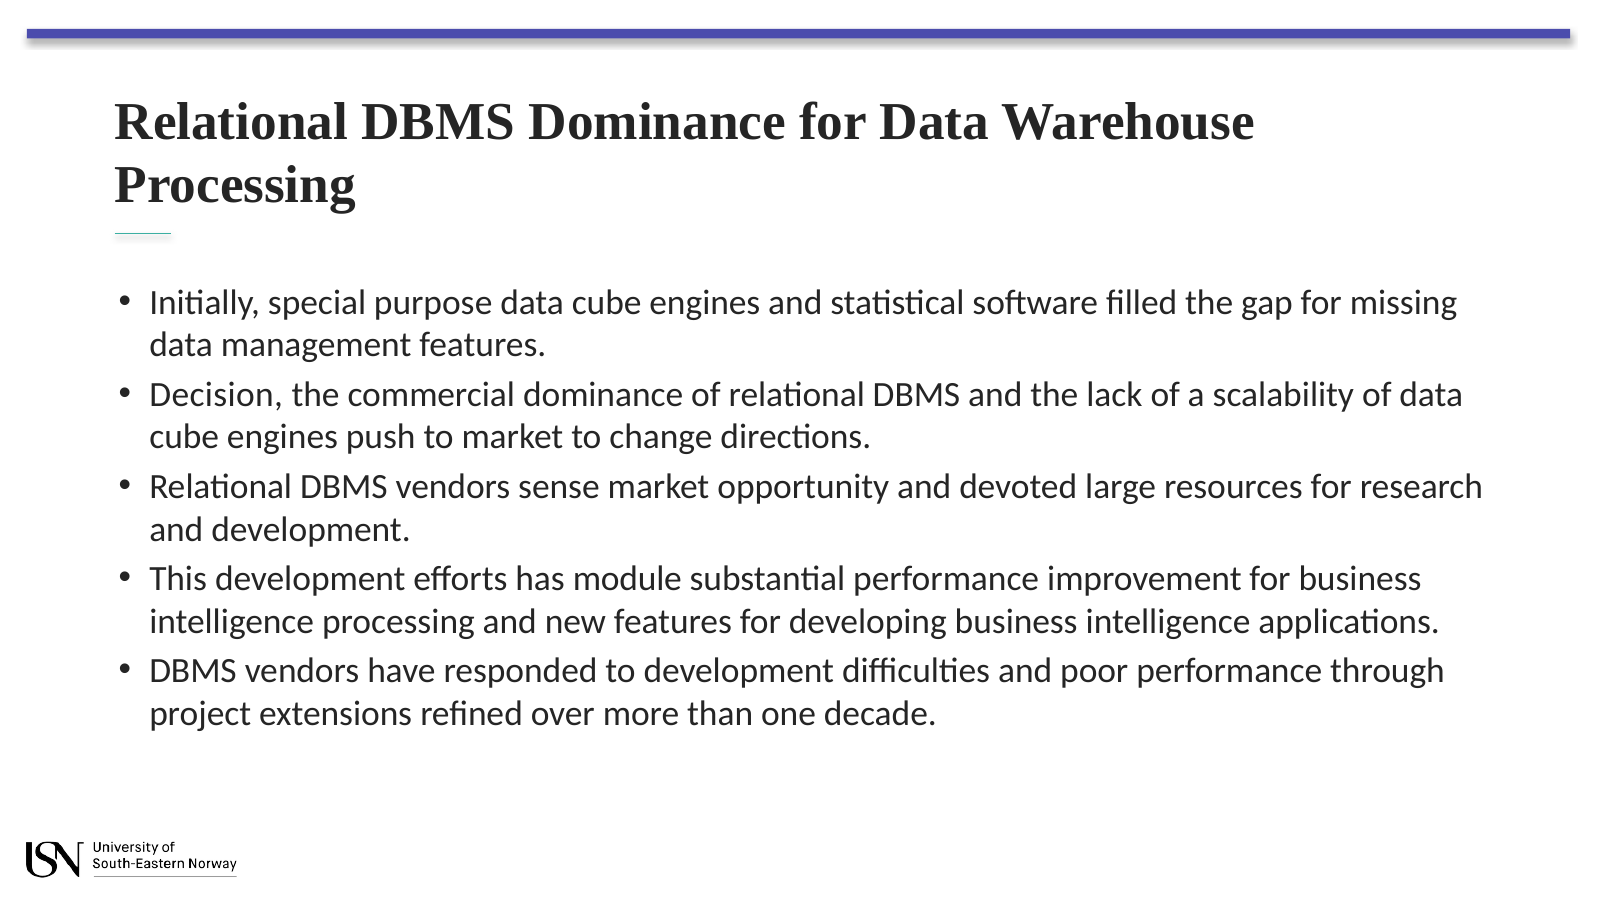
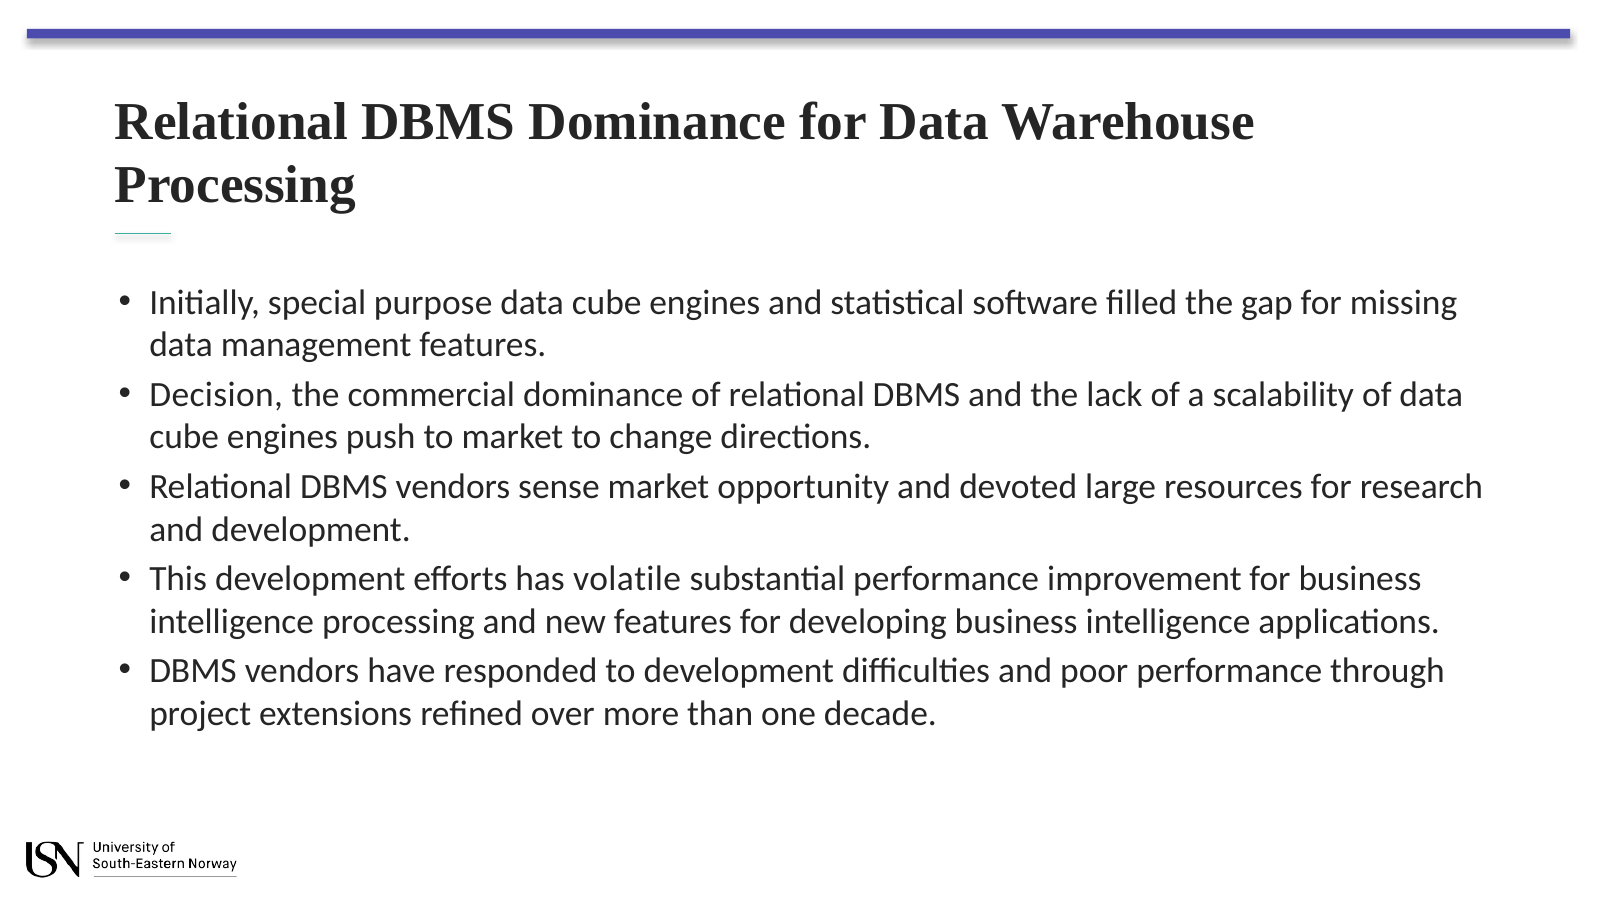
module: module -> volatile (627, 579)
